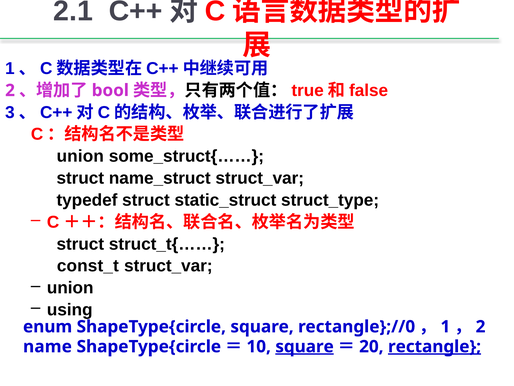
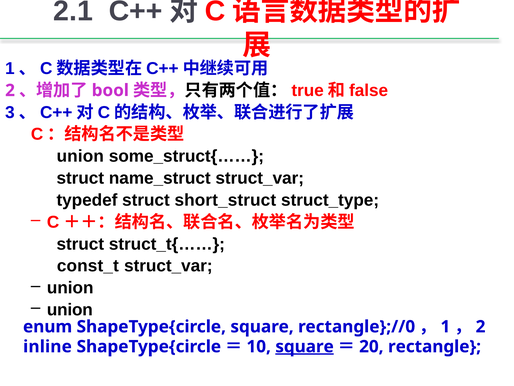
static_struct: static_struct -> short_struct (225, 200)
using: using -> union (70, 309)
name: name -> inline (47, 346)
rectangle underline: present -> none (435, 346)
